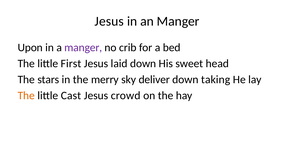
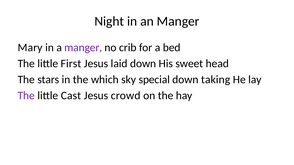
Jesus: Jesus -> Night (109, 21)
Upon: Upon -> Mary (30, 48)
merry: merry -> which (105, 80)
deliver: deliver -> special (154, 80)
The colour: orange -> purple (26, 96)
